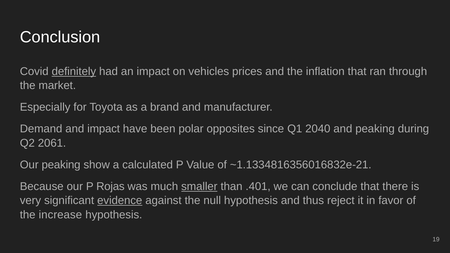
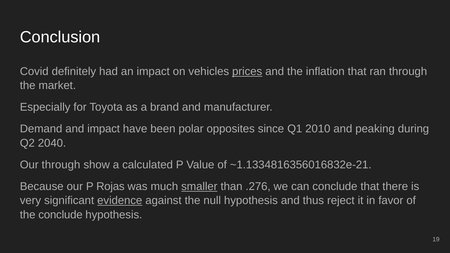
definitely underline: present -> none (74, 71)
prices underline: none -> present (247, 71)
2040: 2040 -> 2010 (318, 129)
2061: 2061 -> 2040 (52, 143)
Our peaking: peaking -> through (61, 165)
.401: .401 -> .276 (258, 186)
the increase: increase -> conclude (60, 215)
